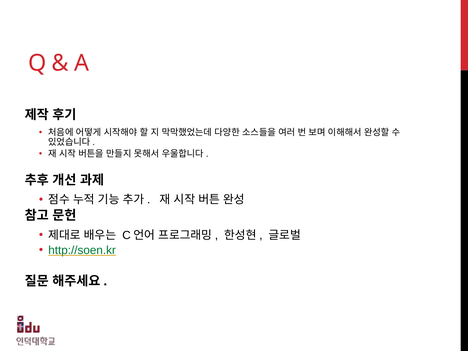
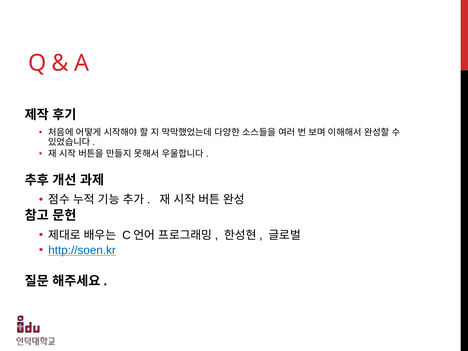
http://soen.kr colour: green -> blue (82, 250)
